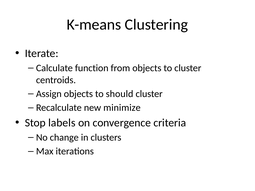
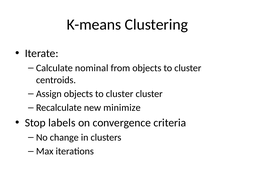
function: function -> nominal (92, 68)
Assign objects to should: should -> cluster (120, 94)
